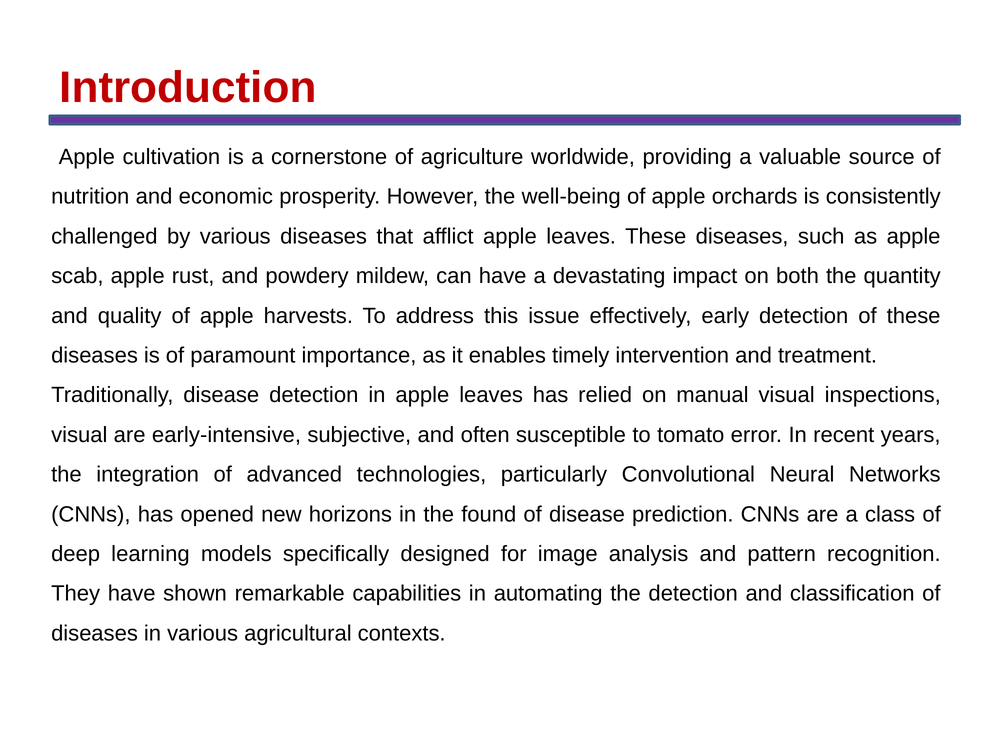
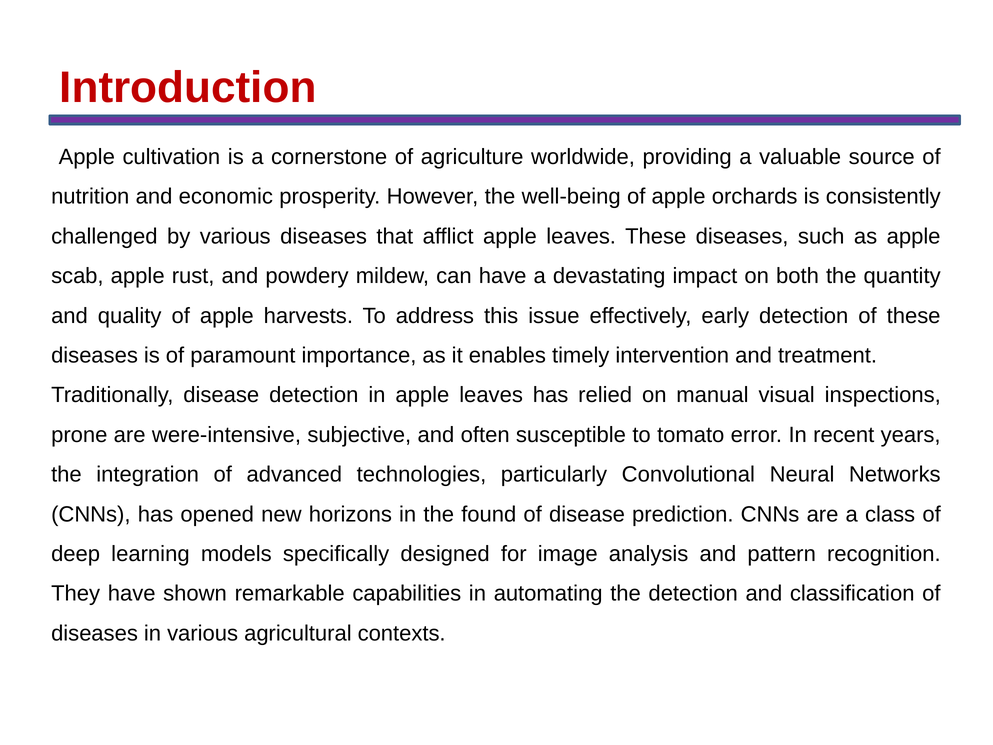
visual: visual -> prone (79, 435)
early-intensive: early-intensive -> were-intensive (226, 435)
